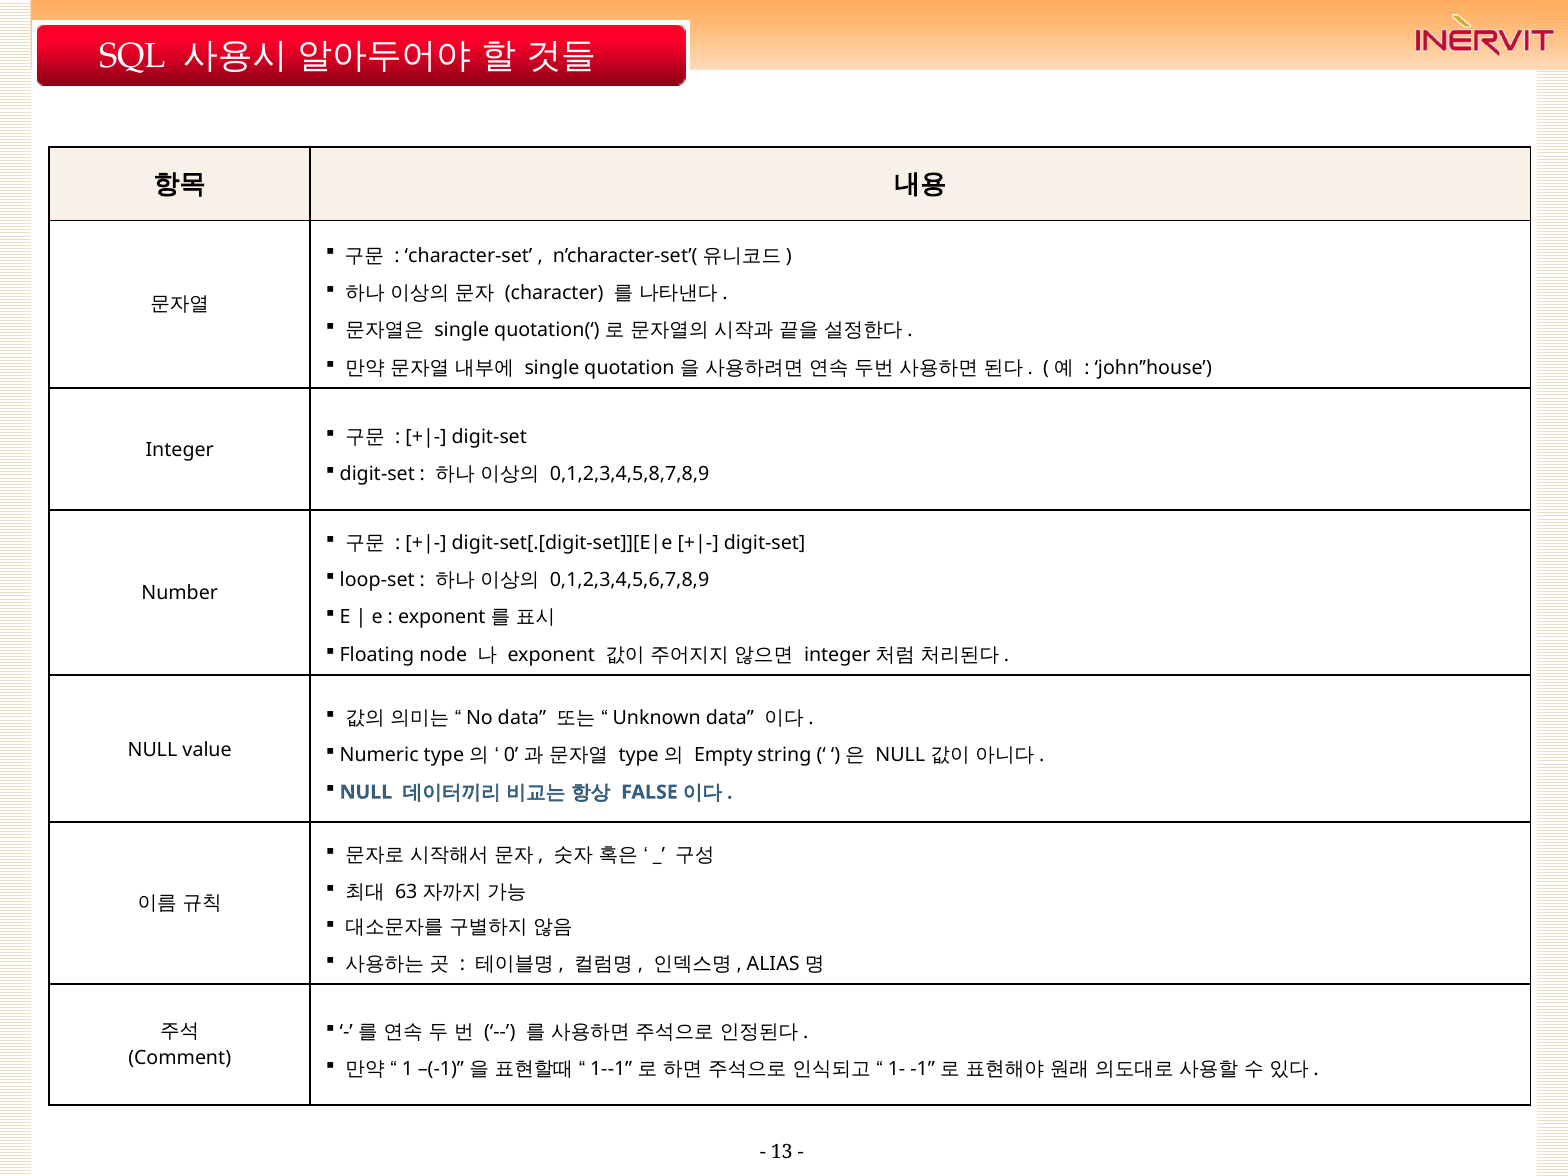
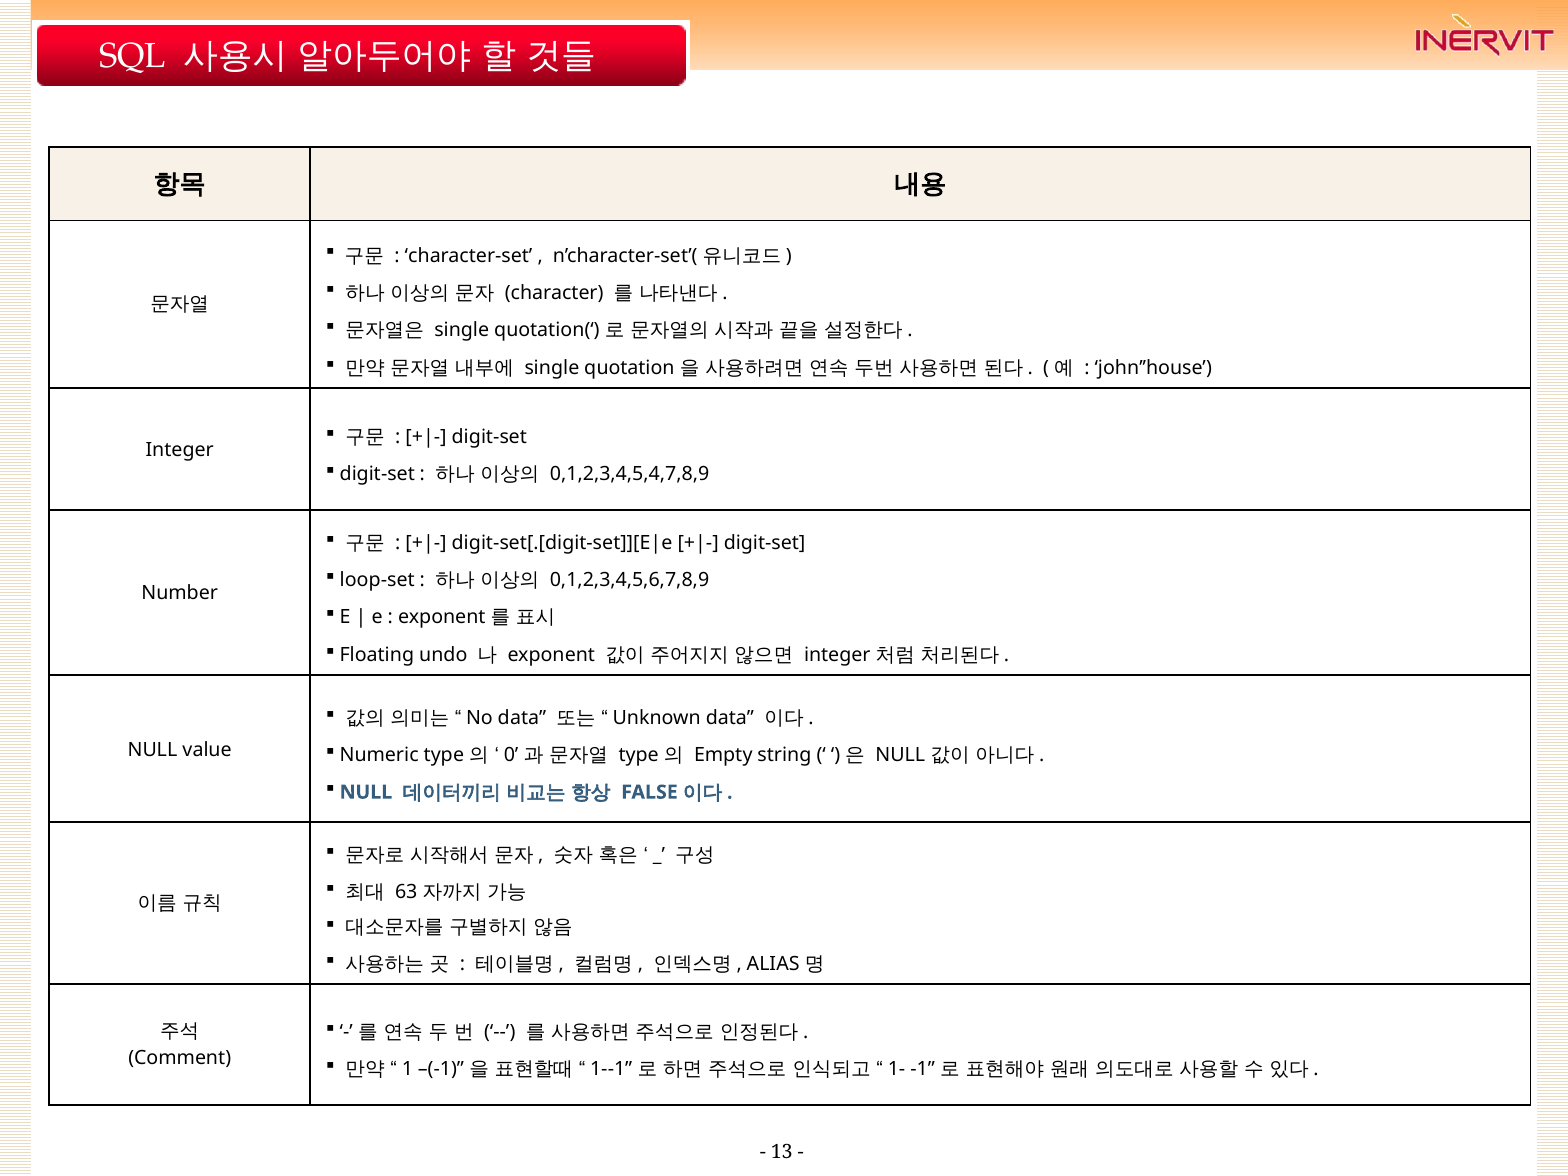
0,1,2,3,4,5,8,7,8,9: 0,1,2,3,4,5,8,7,8,9 -> 0,1,2,3,4,5,4,7,8,9 (630, 474)
node: node -> undo (443, 655)
